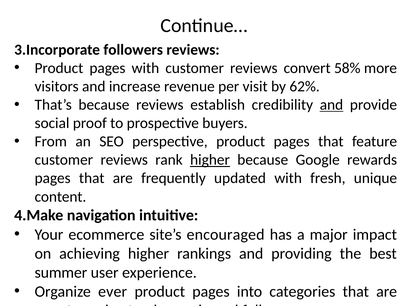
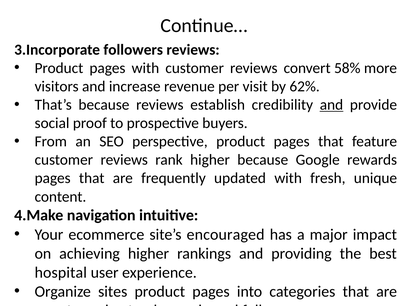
higher underline: present -> none (210, 160)
summer: summer -> hospital (61, 273)
ever: ever -> sites (113, 292)
